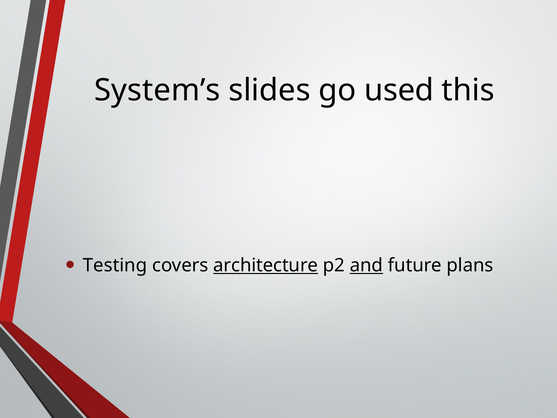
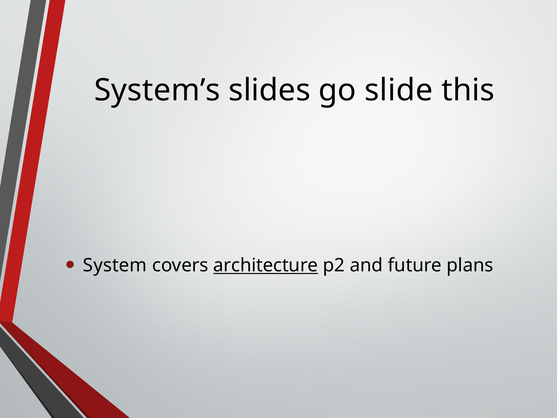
used: used -> slide (399, 90)
Testing: Testing -> System (115, 265)
and underline: present -> none (366, 265)
